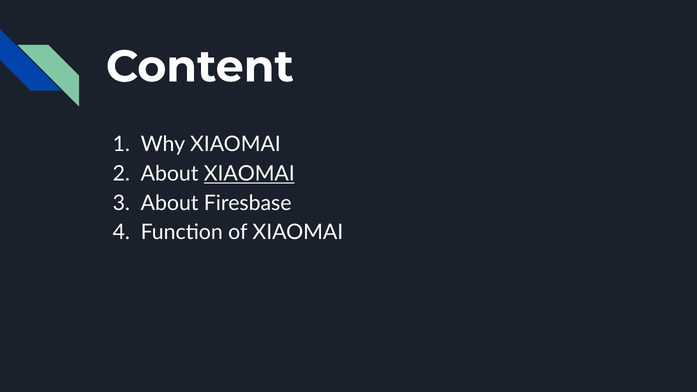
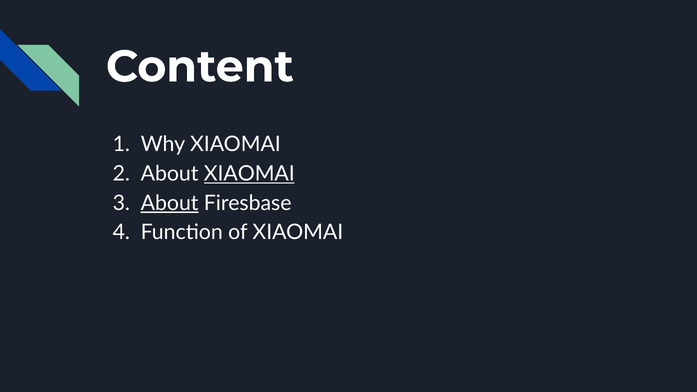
About underline: none -> present (170, 203)
